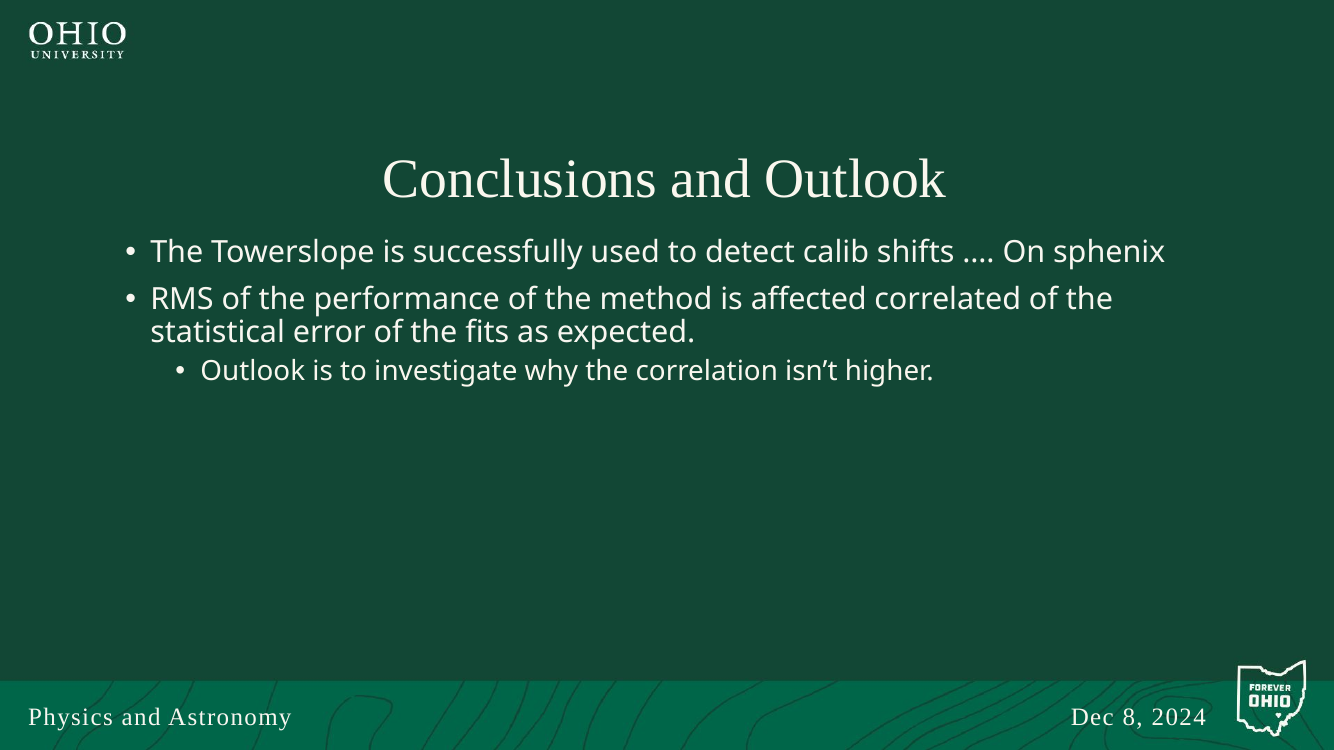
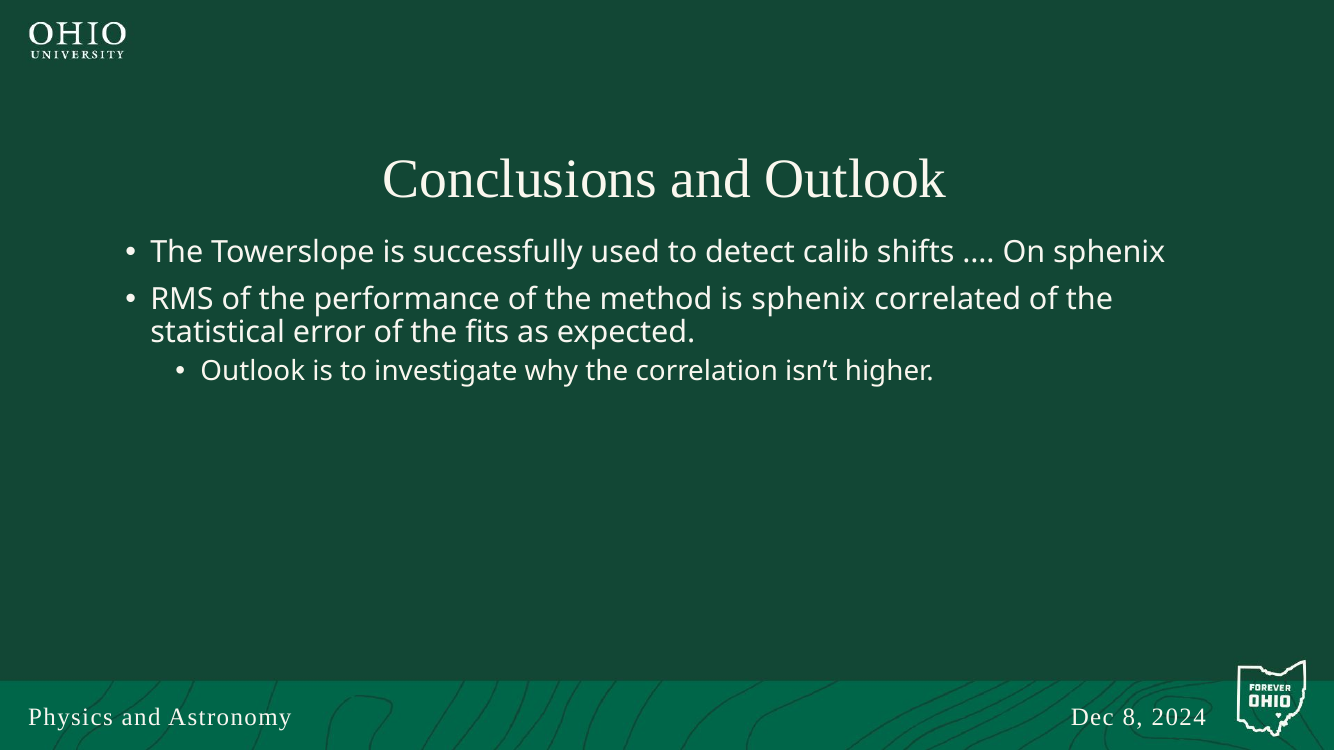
is affected: affected -> sphenix (808, 300)
